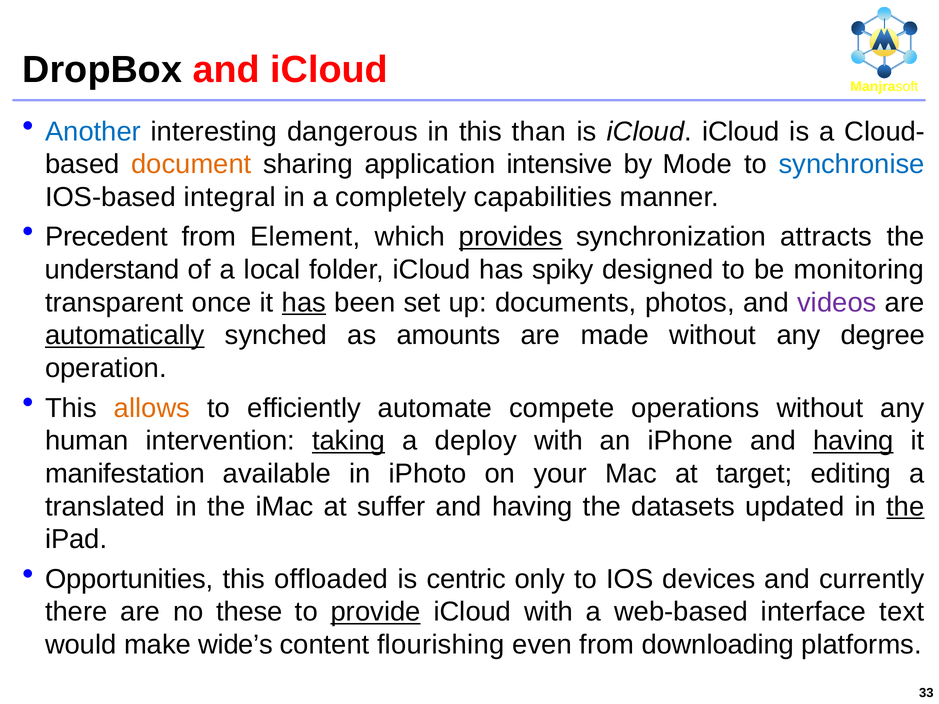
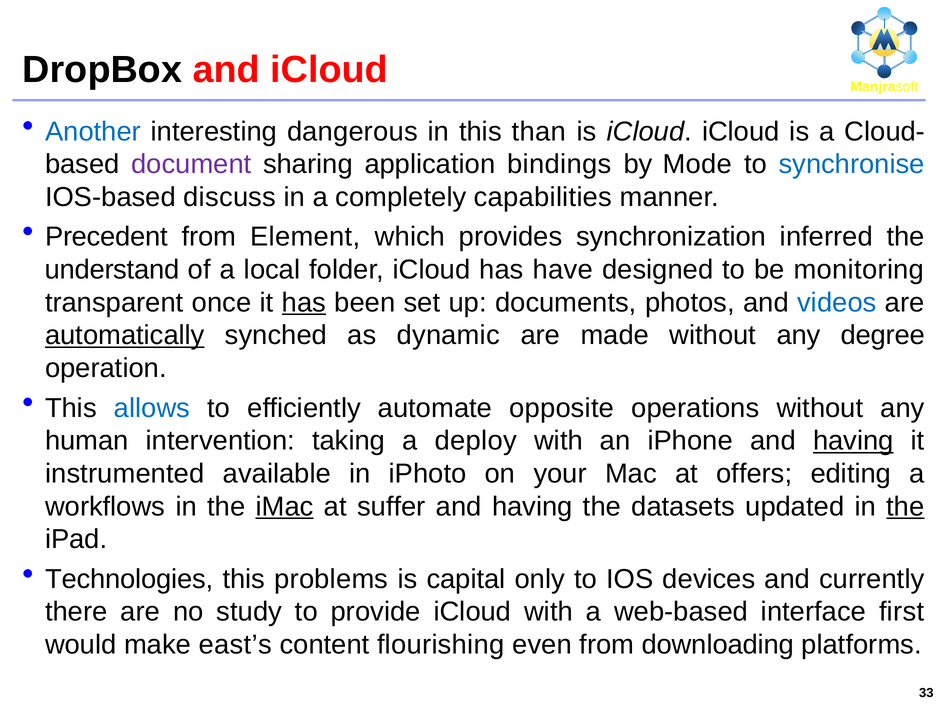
document colour: orange -> purple (191, 164)
intensive: intensive -> bindings (559, 164)
integral: integral -> discuss (230, 197)
provides underline: present -> none (511, 237)
attracts: attracts -> inferred (826, 237)
spiky: spiky -> have (563, 270)
videos colour: purple -> blue (837, 303)
amounts: amounts -> dynamic (448, 336)
allows colour: orange -> blue (152, 408)
compete: compete -> opposite (562, 408)
taking underline: present -> none (349, 441)
manifestation: manifestation -> instrumented (125, 474)
target: target -> offers (754, 474)
translated: translated -> workflows (105, 507)
iMac underline: none -> present (285, 507)
Opportunities: Opportunities -> Technologies (129, 579)
offloaded: offloaded -> problems (331, 579)
centric: centric -> capital (466, 579)
these: these -> study (249, 612)
provide underline: present -> none (376, 612)
text: text -> first (902, 612)
wide’s: wide’s -> east’s (235, 645)
